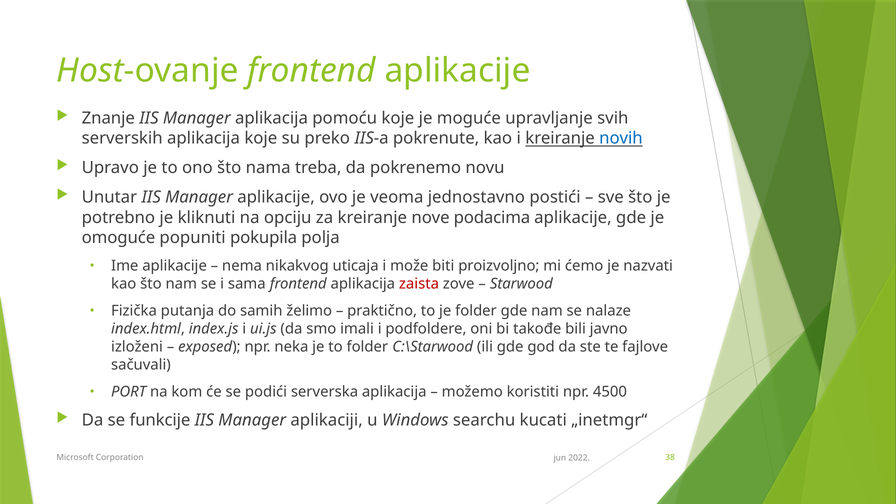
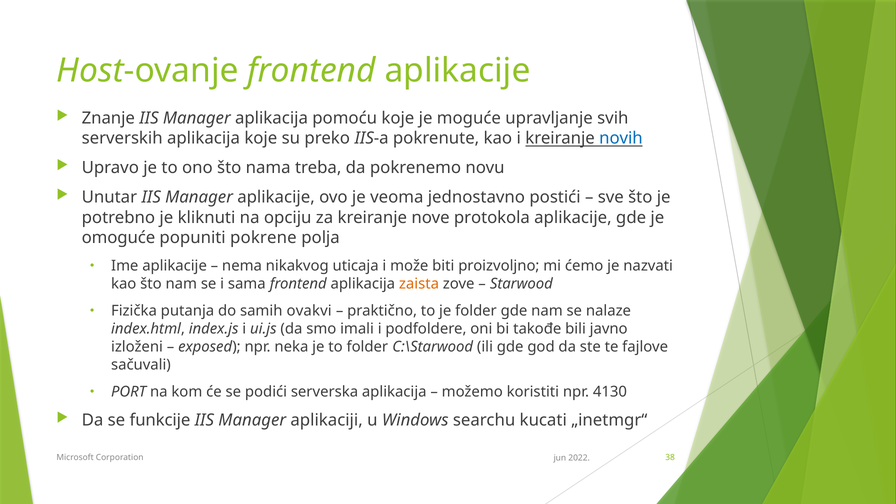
podacima: podacima -> protokola (492, 218)
pokupila: pokupila -> pokrene (263, 238)
zaista colour: red -> orange (419, 284)
želimo: želimo -> ovakvi (309, 311)
4500: 4500 -> 4130 (610, 392)
